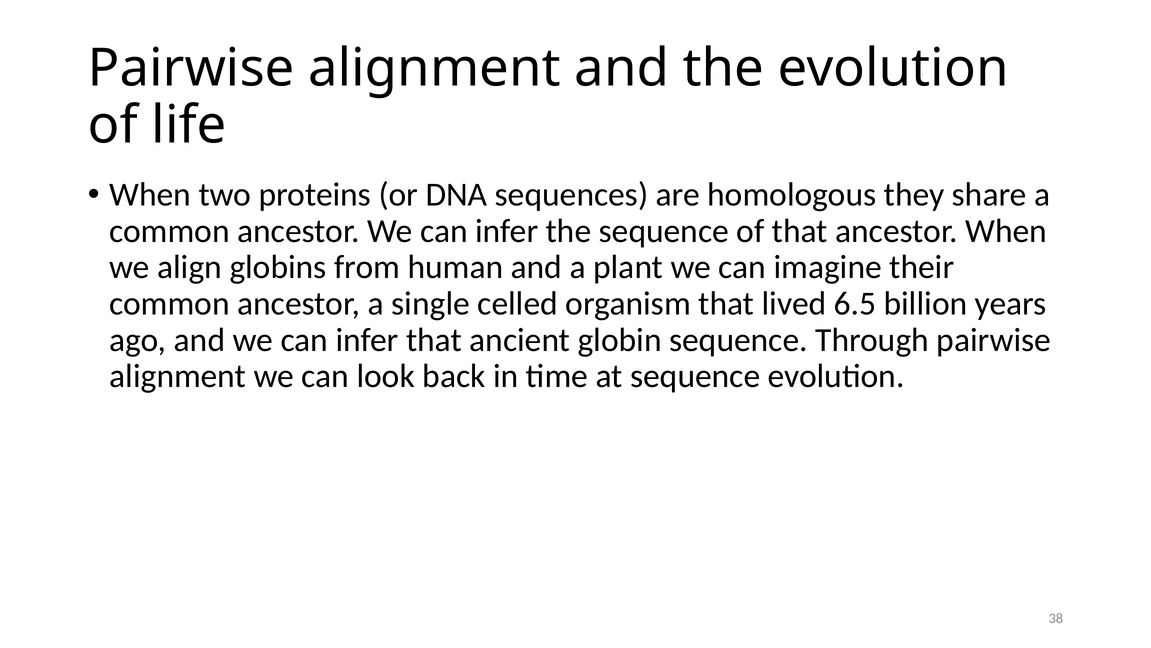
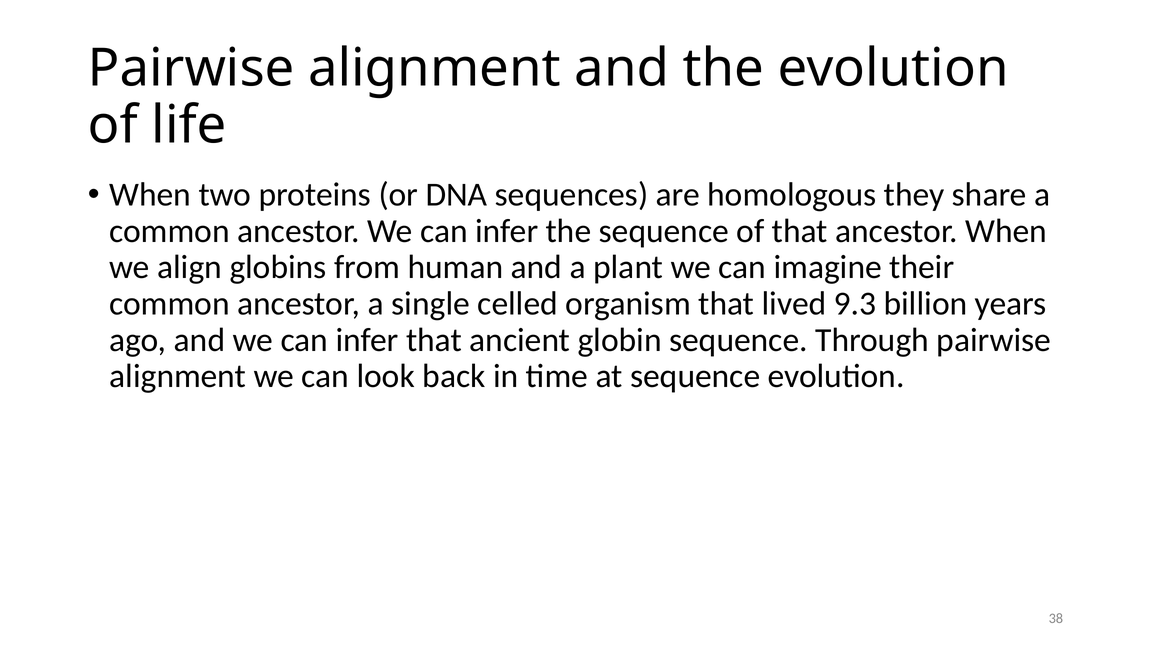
6.5: 6.5 -> 9.3 (855, 303)
